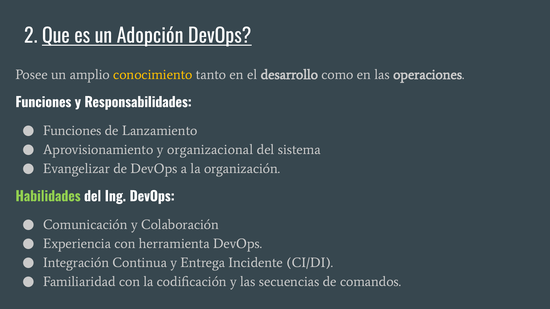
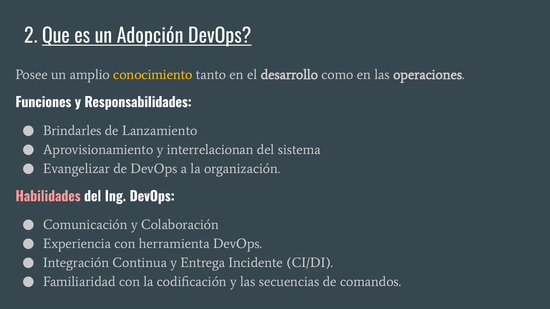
Funciones: Funciones -> Brindarles (72, 131)
organizacional: organizacional -> interrelacionan (210, 150)
Habilidades colour: light green -> pink (48, 197)
